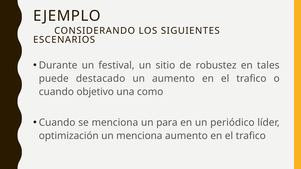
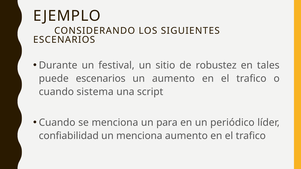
puede destacado: destacado -> escenarios (101, 79)
objetivo: objetivo -> sistema (95, 92)
como: como -> script (150, 92)
optimización: optimización -> confiabilidad (69, 136)
